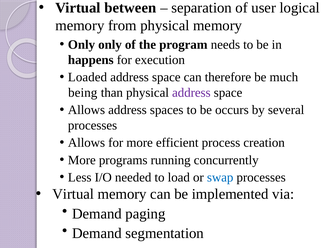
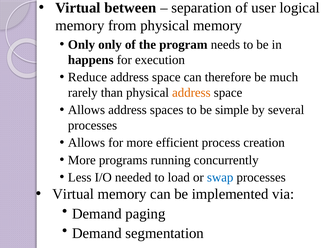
Loaded: Loaded -> Reduce (87, 77)
being: being -> rarely (83, 93)
address colour: purple -> orange (191, 93)
occurs: occurs -> simple (232, 110)
